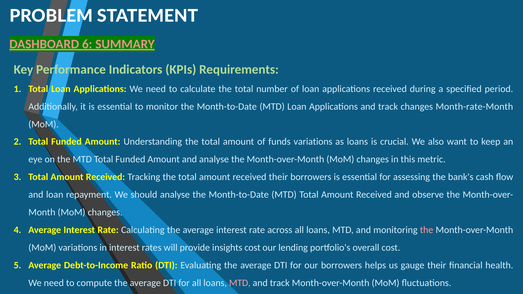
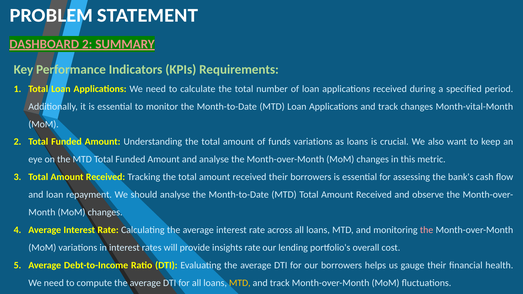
DASHBOARD 6: 6 -> 2 (87, 44)
Month-rate-Month: Month-rate-Month -> Month-vital-Month (474, 107)
insights cost: cost -> rate (252, 248)
MTD colour: pink -> yellow (240, 283)
